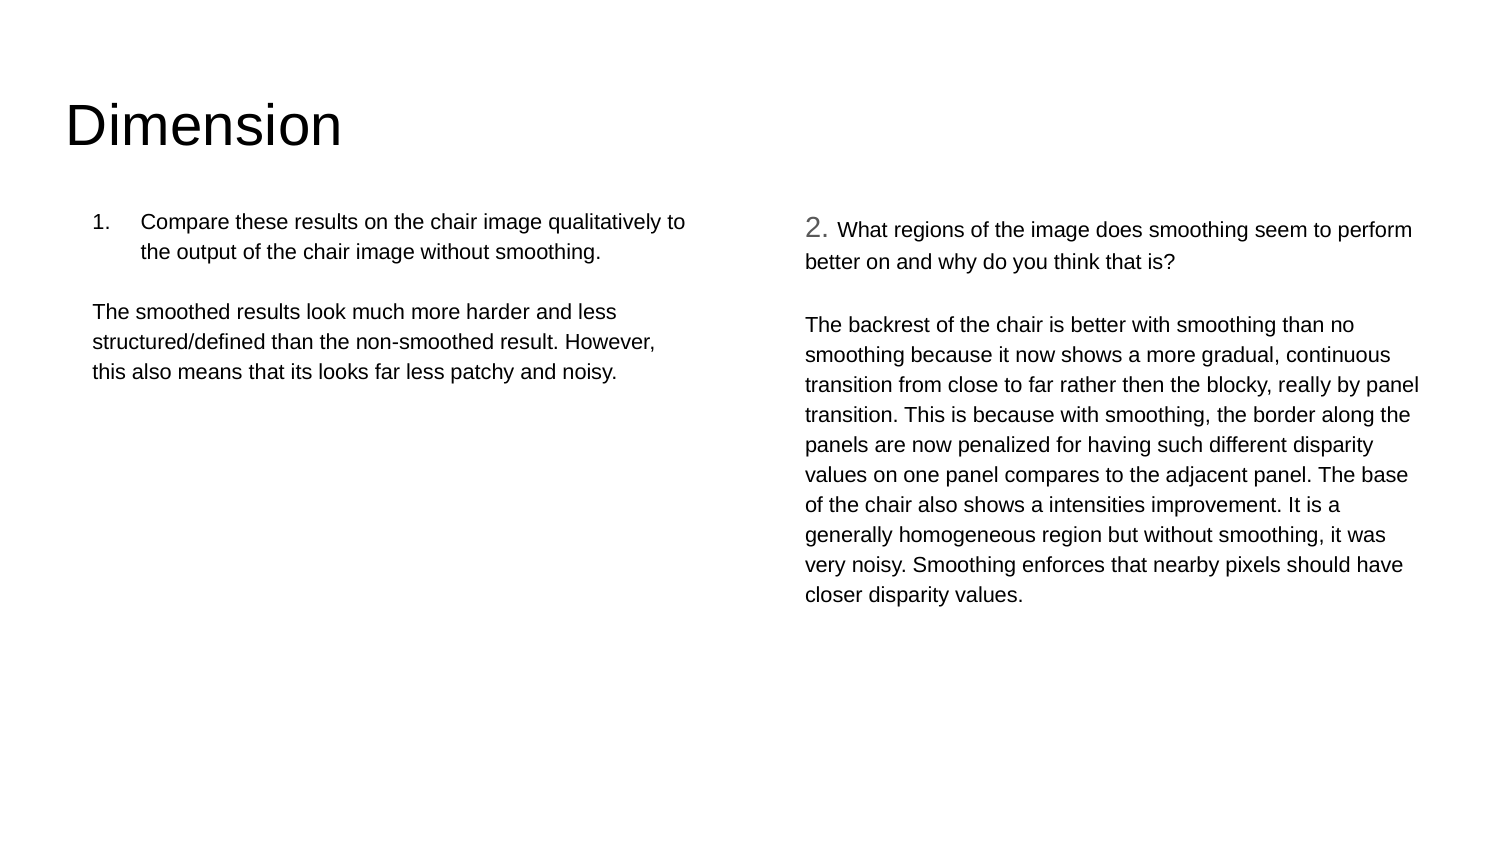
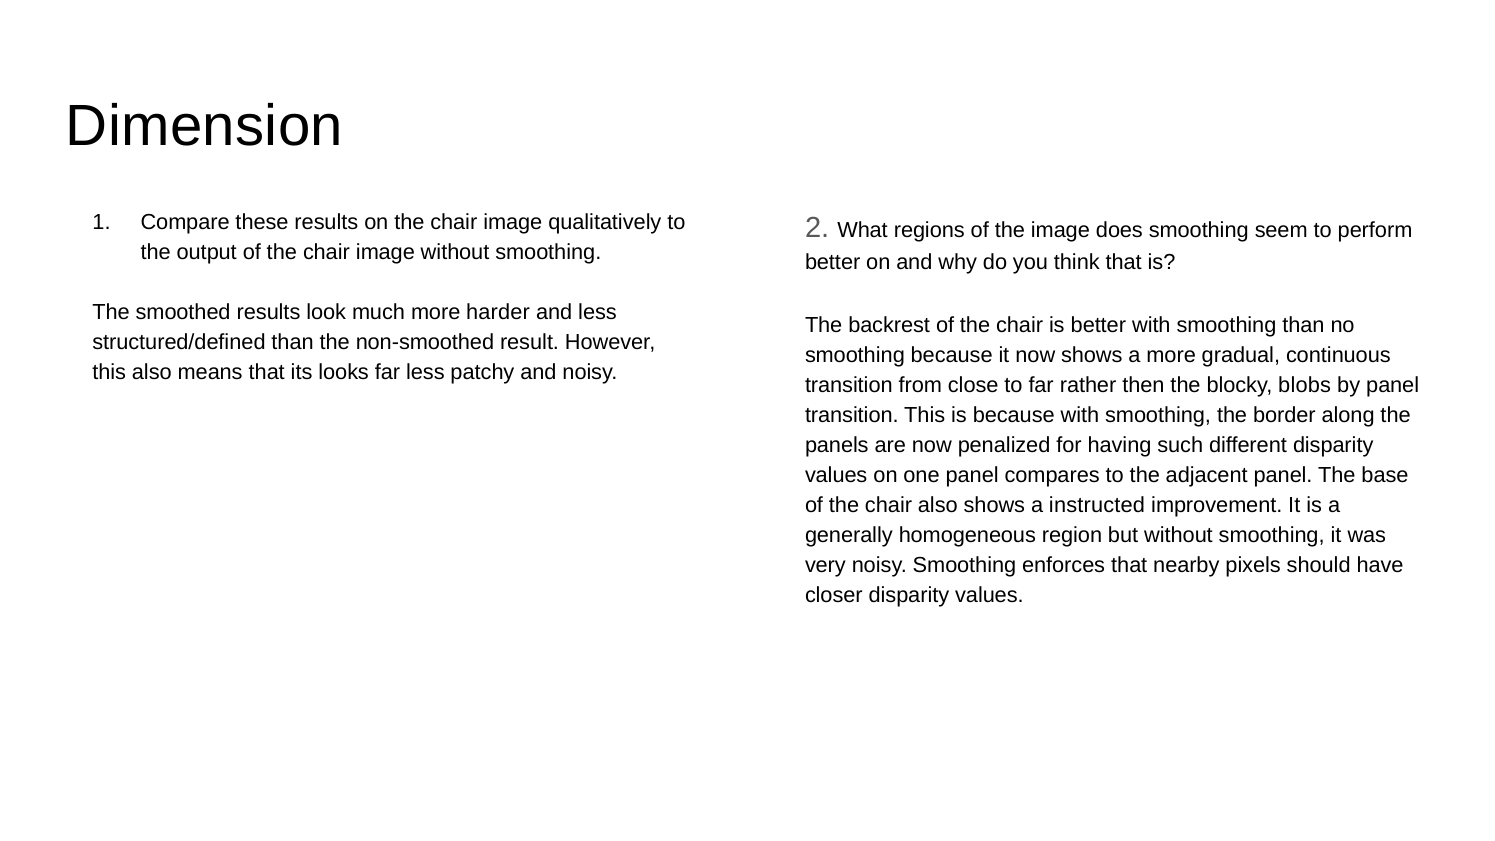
really: really -> blobs (1305, 385)
intensities: intensities -> instructed (1097, 505)
